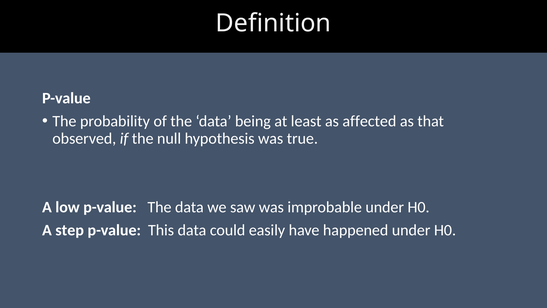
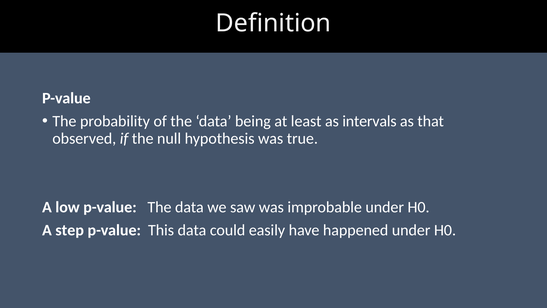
affected: affected -> intervals (369, 121)
